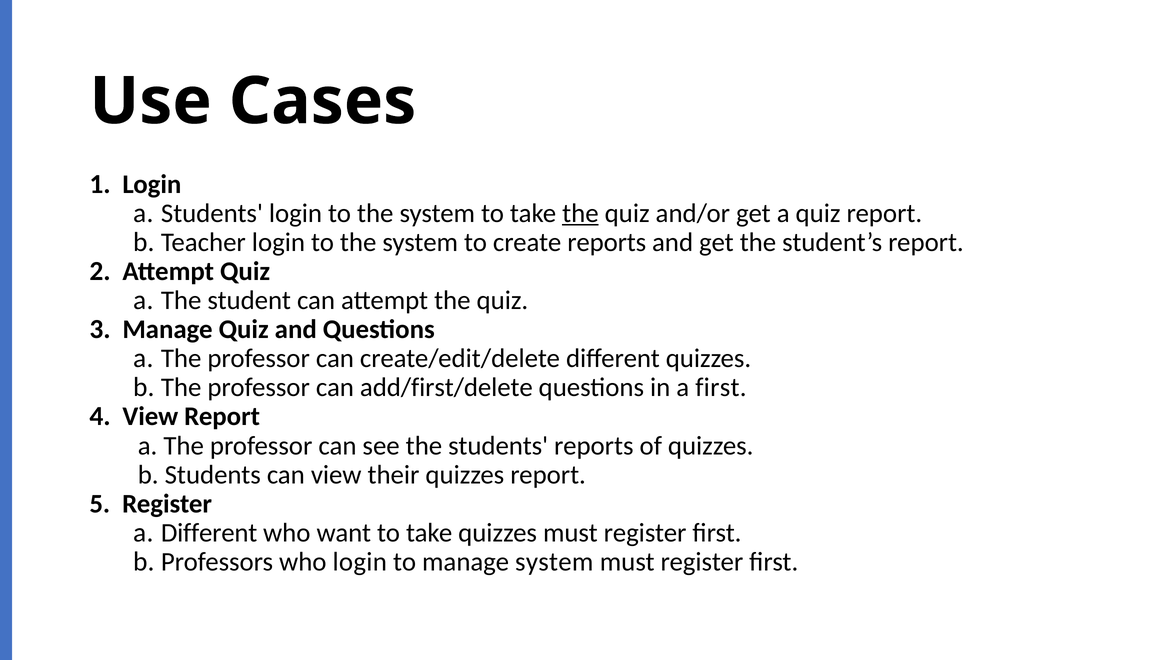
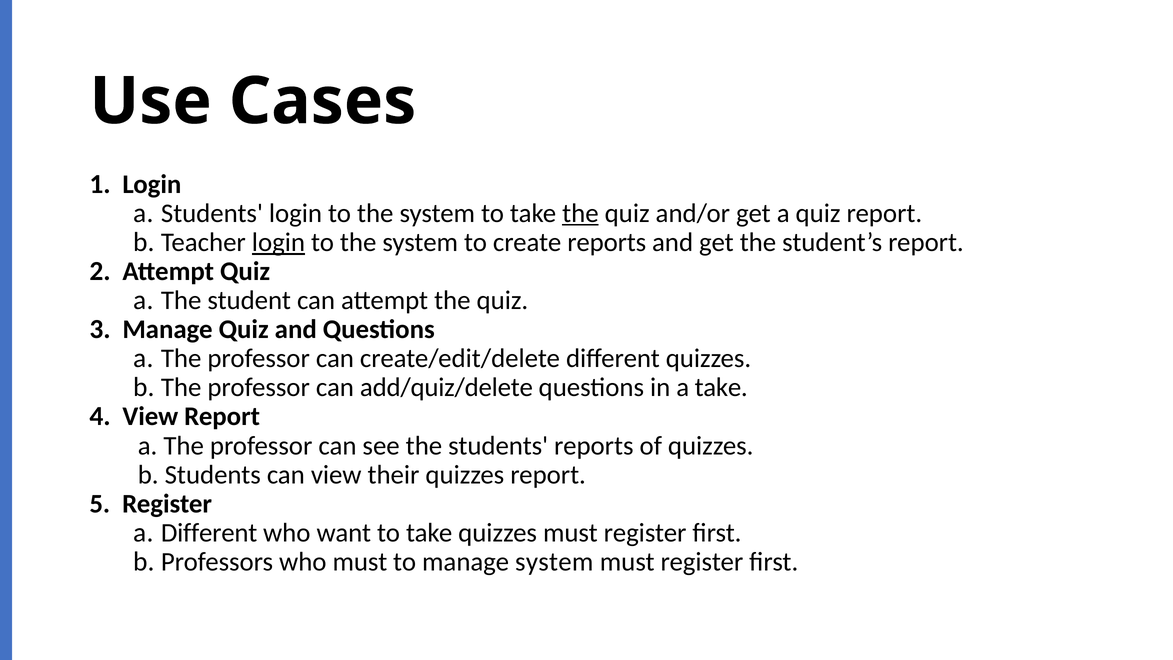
login underline: none -> present (278, 242)
add/first/delete: add/first/delete -> add/quiz/delete (446, 387)
a first: first -> take (721, 387)
who login: login -> must (360, 562)
